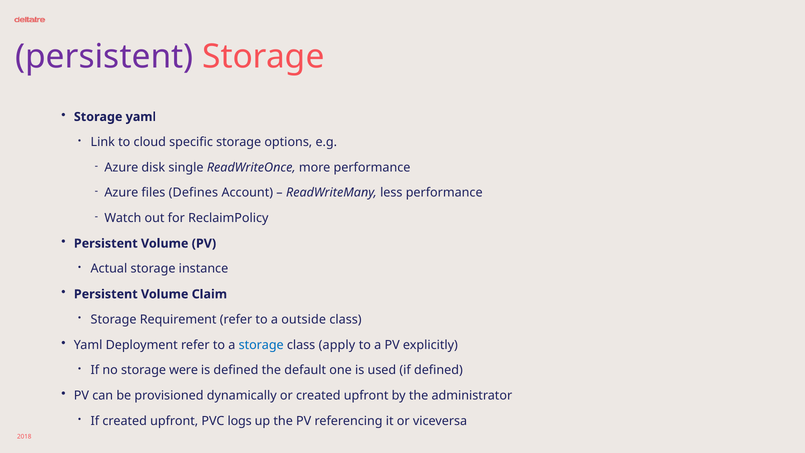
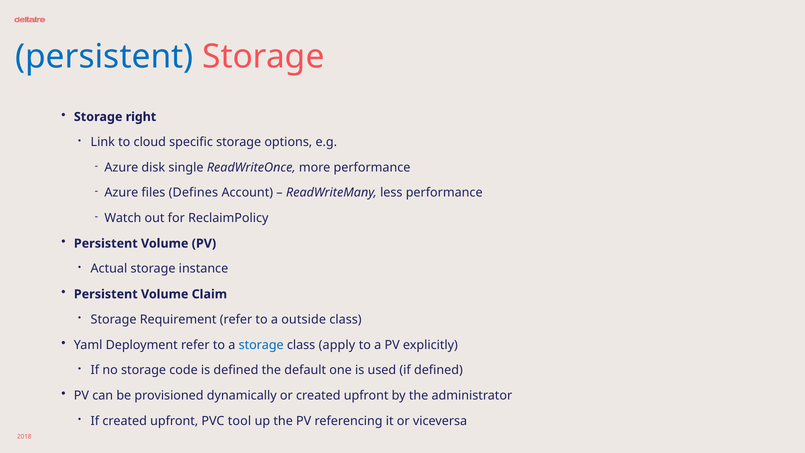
persistent colour: purple -> blue (104, 57)
Storage yaml: yaml -> right (141, 117)
were: were -> code (184, 370)
logs: logs -> tool (239, 421)
